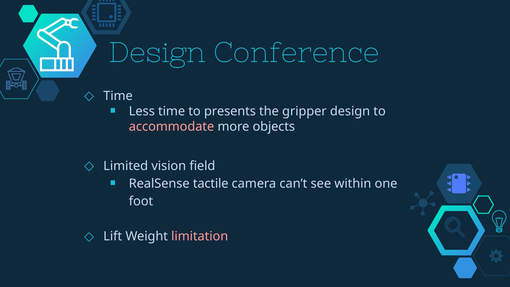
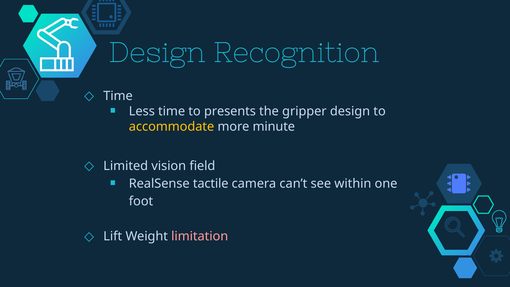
Conference: Conference -> Recognition (296, 53)
accommodate colour: pink -> yellow (172, 126)
objects: objects -> minute (274, 126)
